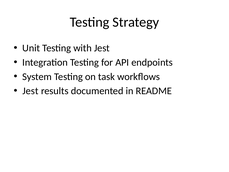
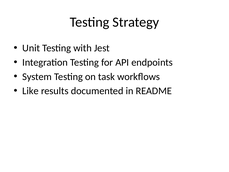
Jest: Jest -> Like (31, 91)
